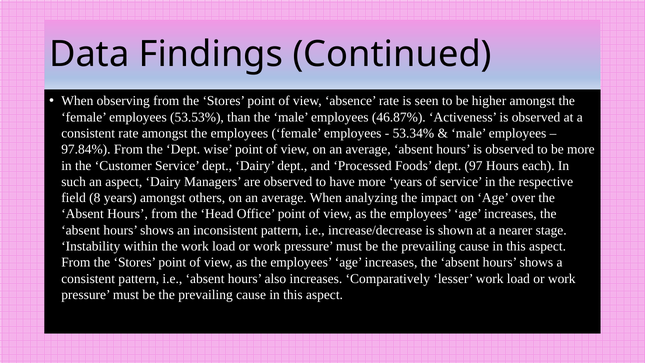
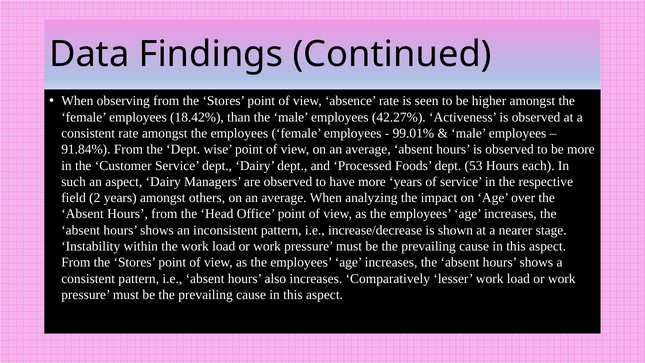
53.53%: 53.53% -> 18.42% (197, 117)
46.87%: 46.87% -> 42.27% (399, 117)
53.34%: 53.34% -> 99.01% (413, 133)
97.84%: 97.84% -> 91.84% (86, 149)
97: 97 -> 53 (474, 165)
8: 8 -> 2 (95, 198)
